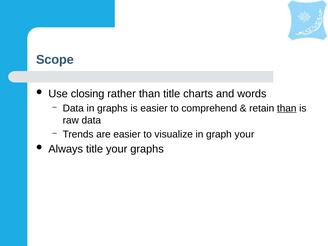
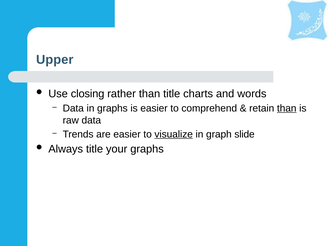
Scope: Scope -> Upper (55, 60)
visualize underline: none -> present (174, 134)
graph your: your -> slide (245, 134)
